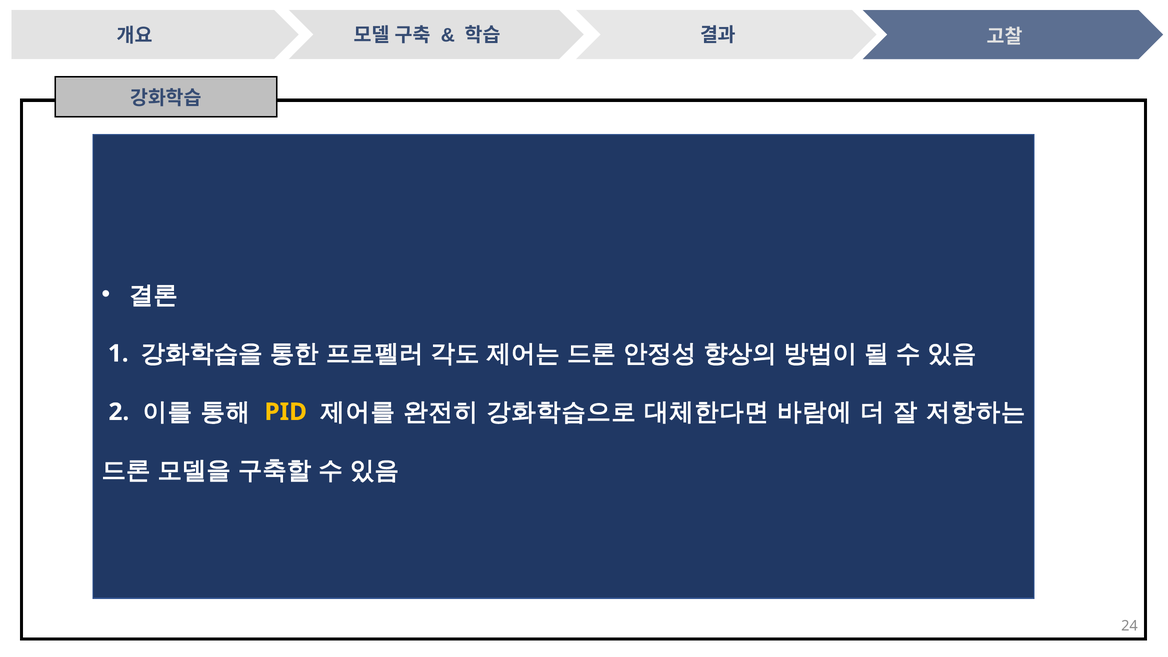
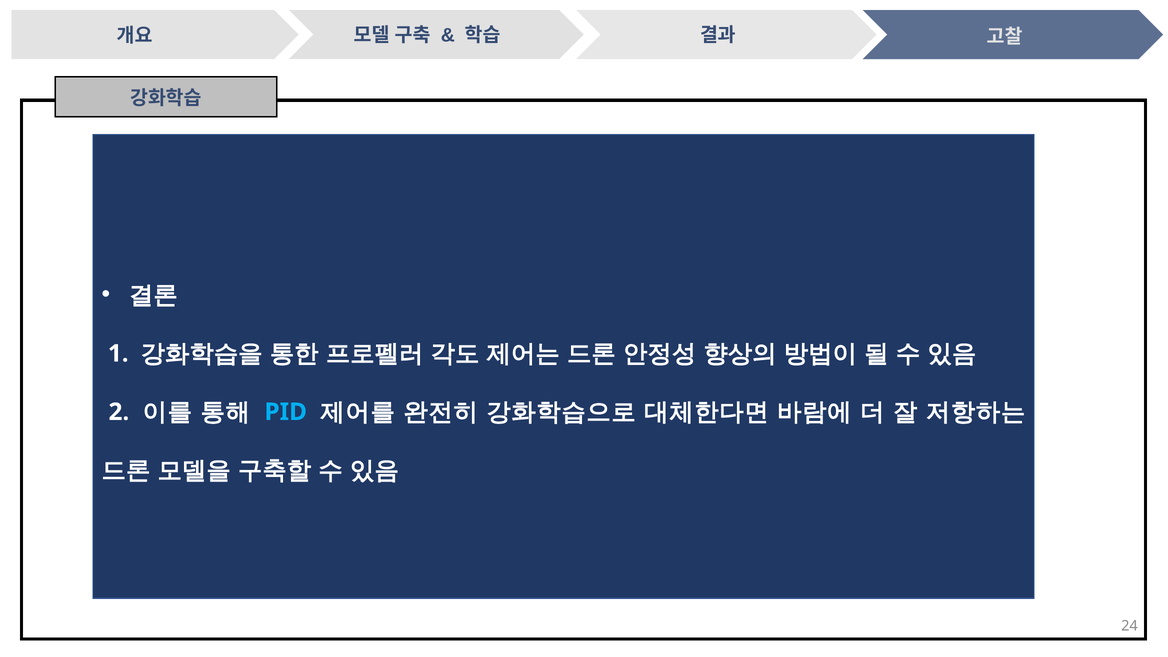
PID colour: yellow -> light blue (286, 412)
